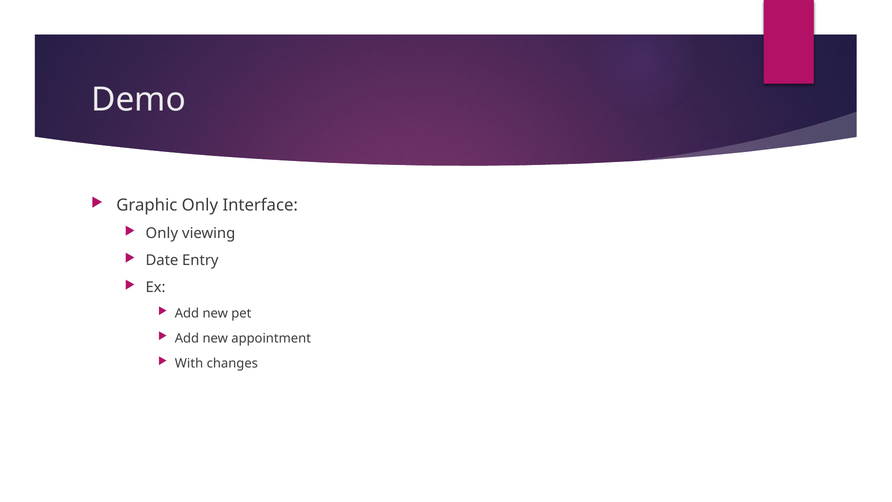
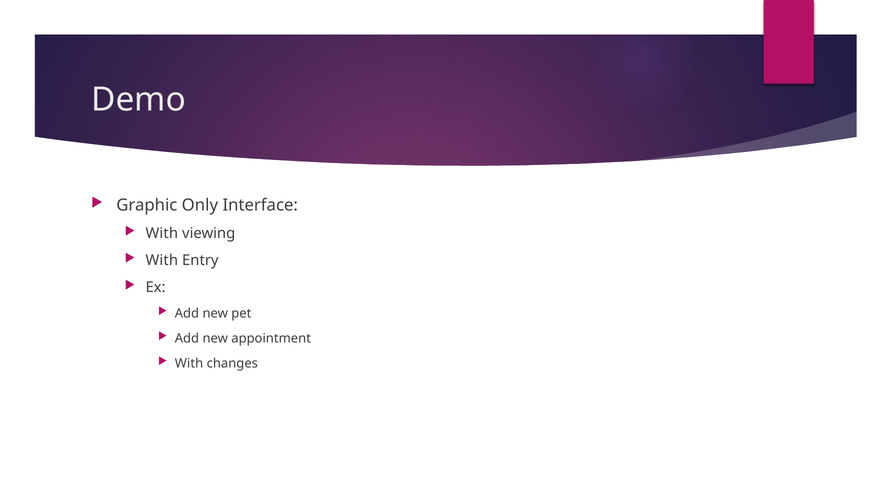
Only: Only -> With (162, 233)
Date: Date -> With (162, 260)
